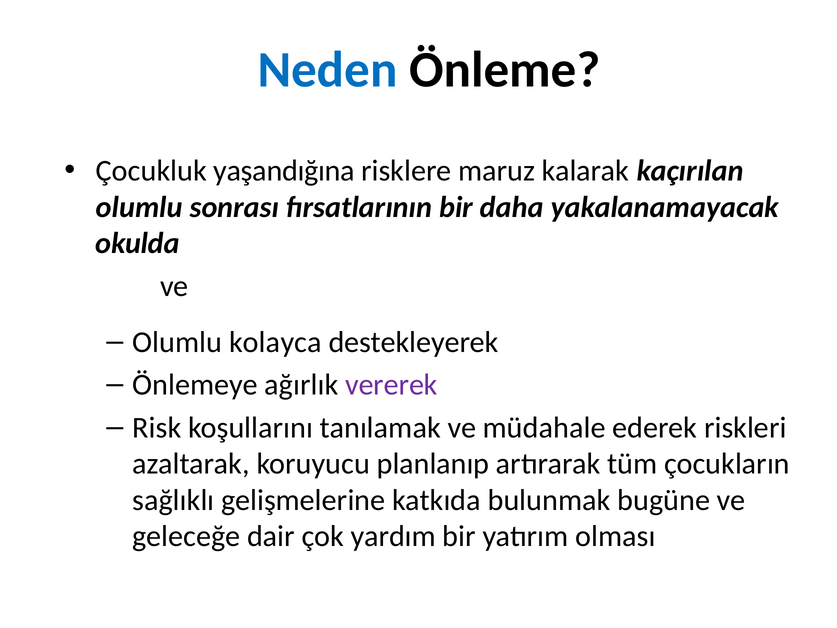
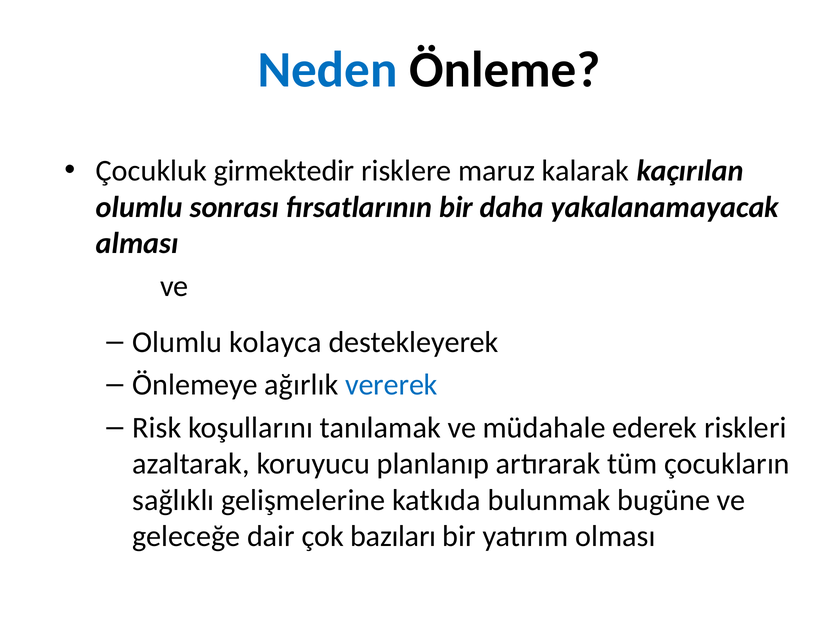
yaşandığına: yaşandığına -> girmektedir (284, 171)
okulda: okulda -> alması (137, 243)
vererek colour: purple -> blue (391, 385)
yardım: yardım -> bazıları (393, 536)
